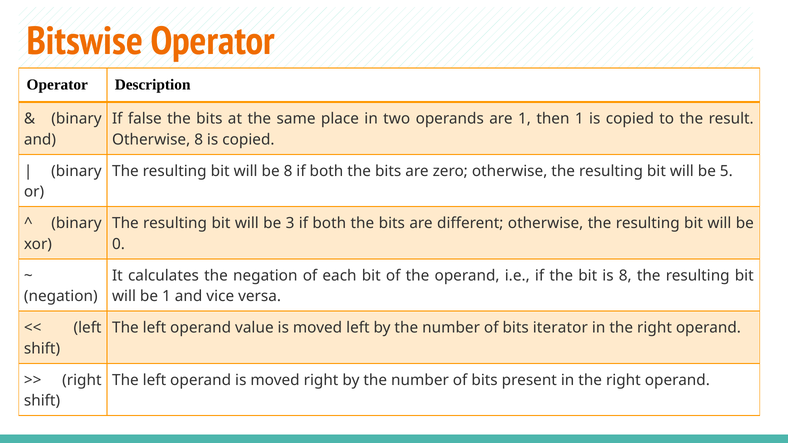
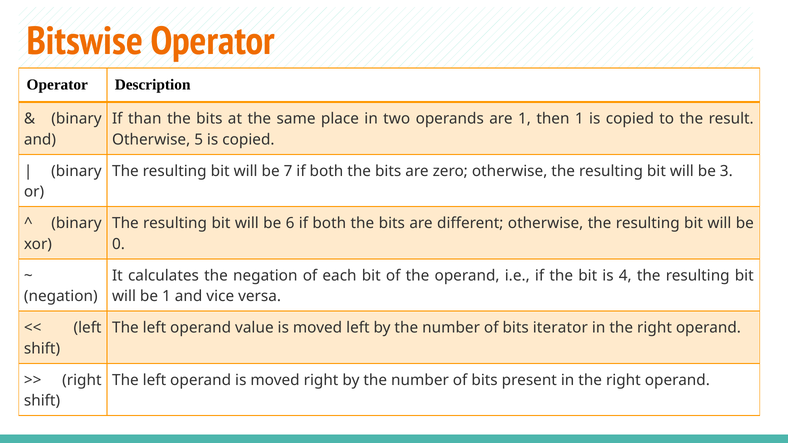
false: false -> than (145, 119)
Otherwise 8: 8 -> 5 (199, 140)
be 8: 8 -> 7 (288, 171)
5: 5 -> 3 (726, 171)
3: 3 -> 6 (290, 223)
is 8: 8 -> 4 (625, 276)
